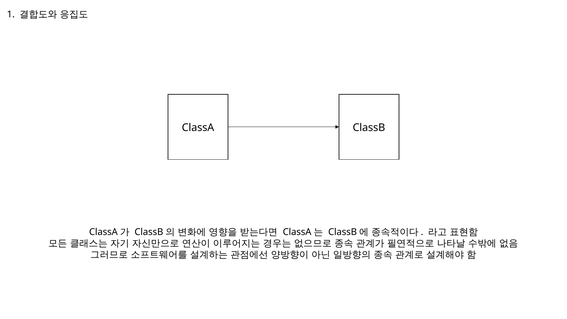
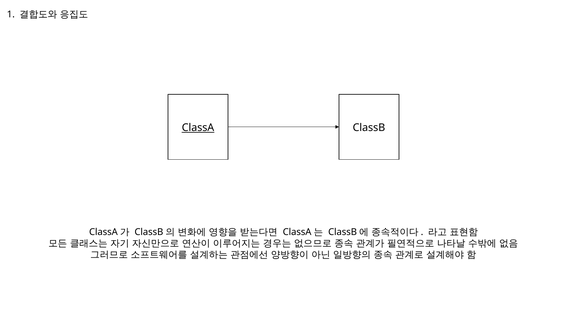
ClassA underline: none -> present (198, 128)
